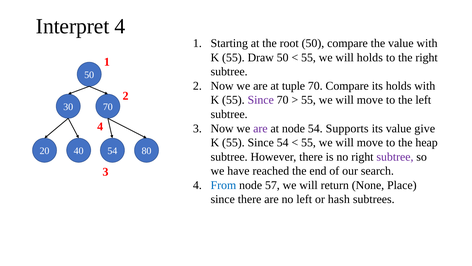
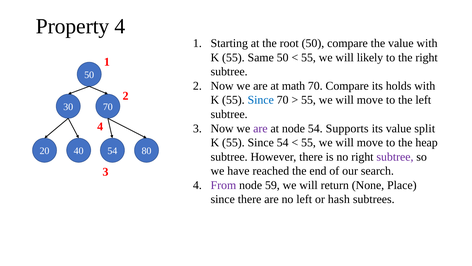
Interpret: Interpret -> Property (73, 26)
Draw: Draw -> Same (261, 57)
will holds: holds -> likely (370, 57)
tuple: tuple -> math (294, 86)
Since colour: purple -> blue (261, 100)
give: give -> split (425, 128)
From colour: blue -> purple (223, 185)
57: 57 -> 59 (272, 185)
